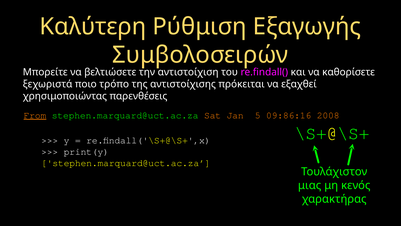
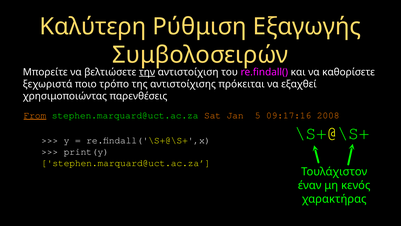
την underline: none -> present (147, 72)
09:86:16: 09:86:16 -> 09:17:16 (289, 115)
μιας: μιας -> έναν (310, 185)
